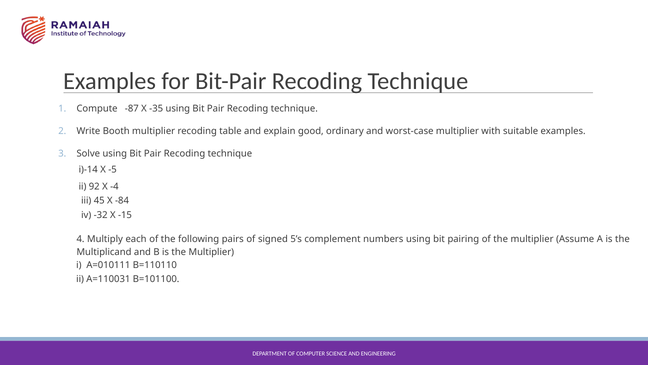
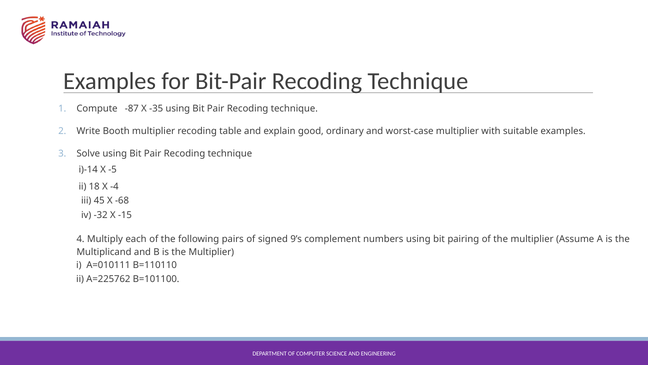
92: 92 -> 18 (94, 186)
-84: -84 -> -68 (122, 200)
5’s: 5’s -> 9’s (296, 239)
A=110031: A=110031 -> A=225762 (108, 279)
